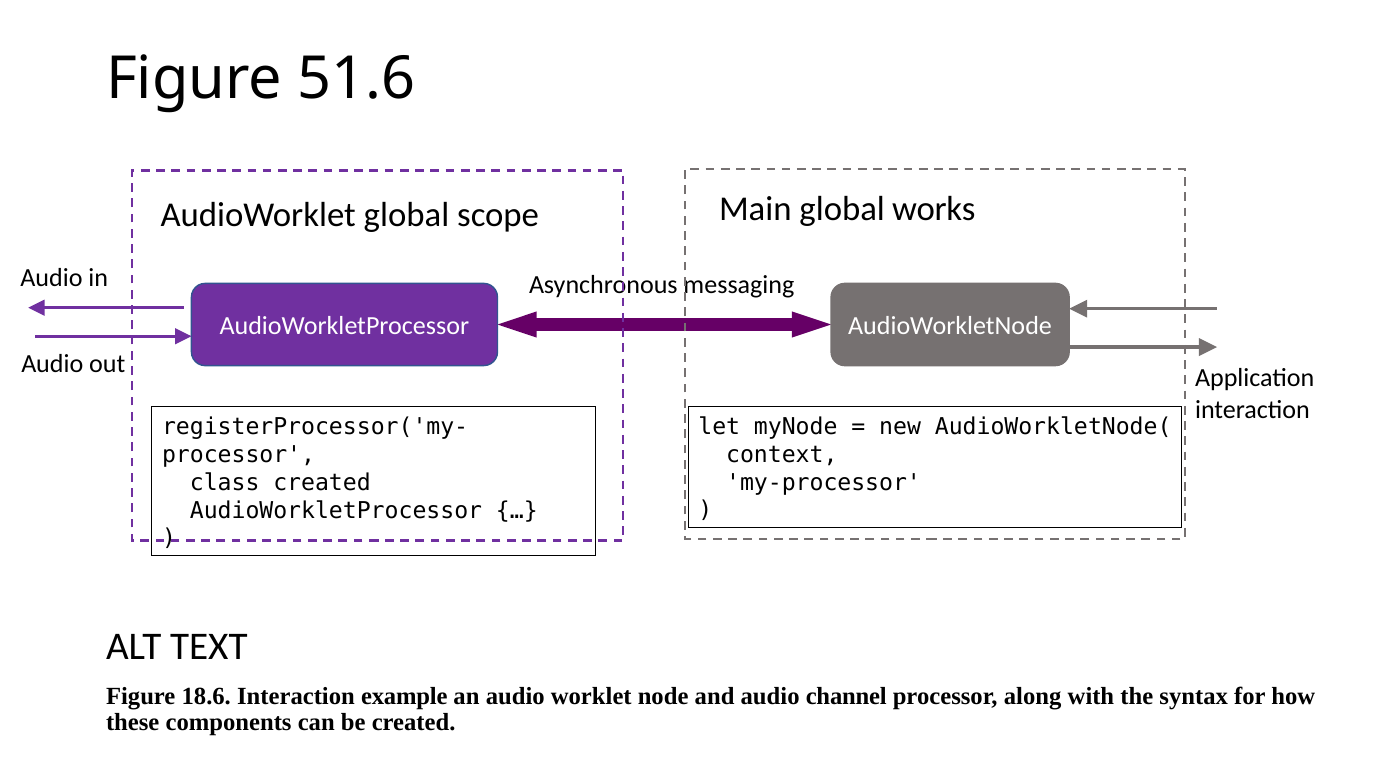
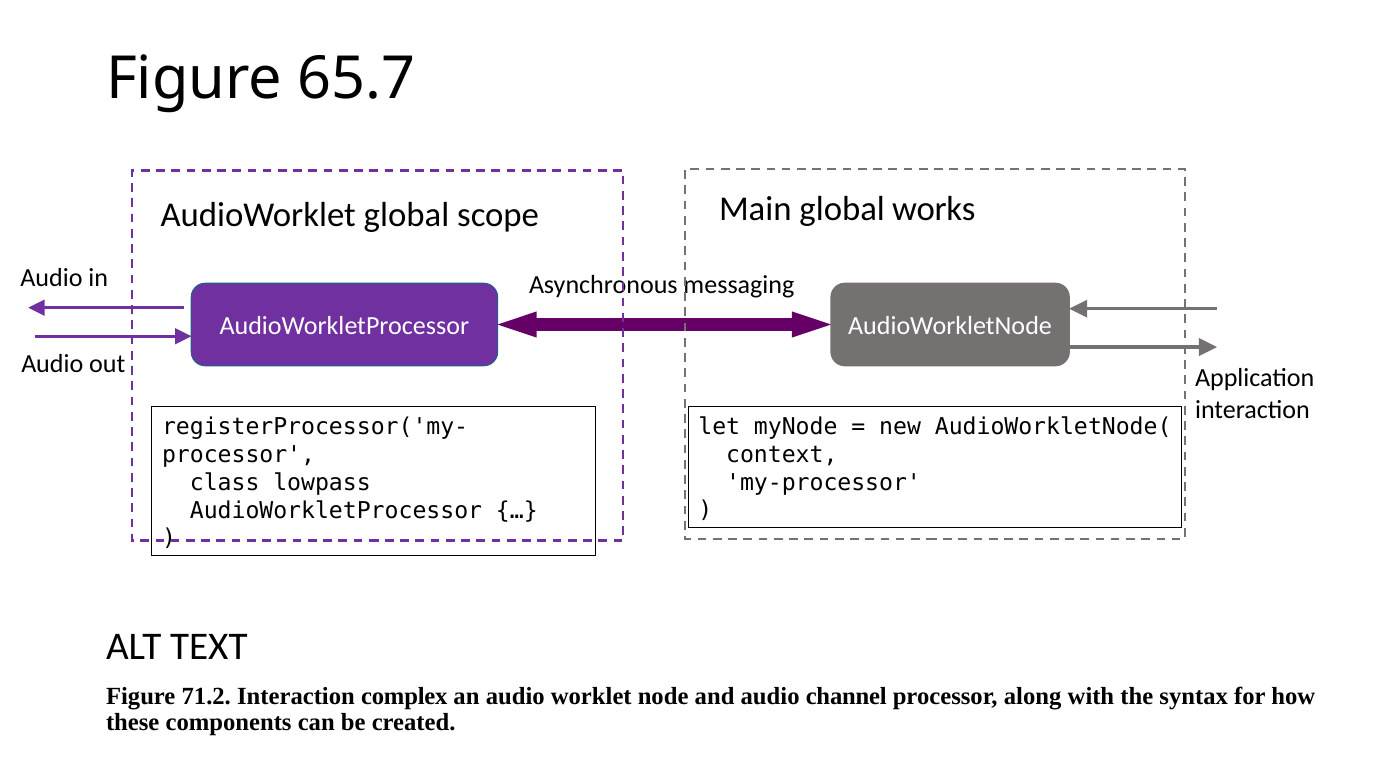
51.6: 51.6 -> 65.7 (357, 79)
class created: created -> lowpass (322, 482)
18.6: 18.6 -> 71.2 (206, 695)
example: example -> complex (404, 695)
